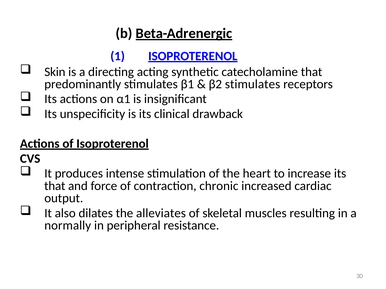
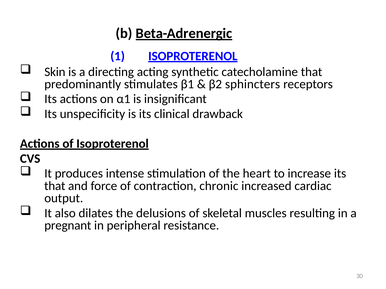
β2 stimulates: stimulates -> sphincters (253, 84)
alleviates: alleviates -> delusions (161, 213)
normally: normally -> pregnant (68, 226)
